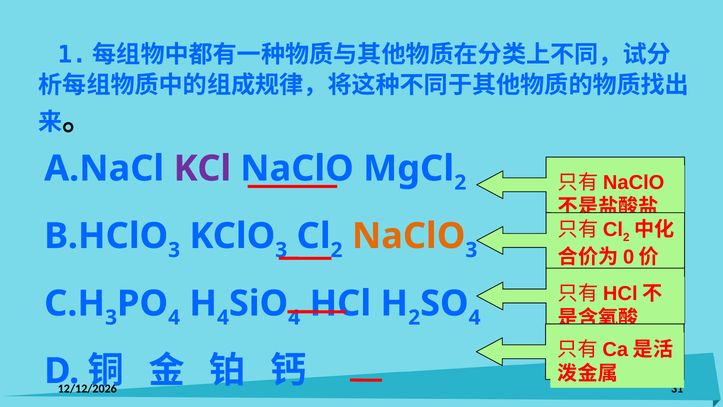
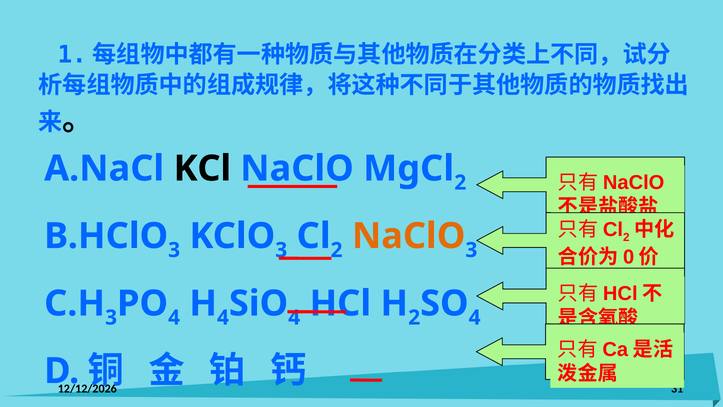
KCl colour: purple -> black (202, 168)
